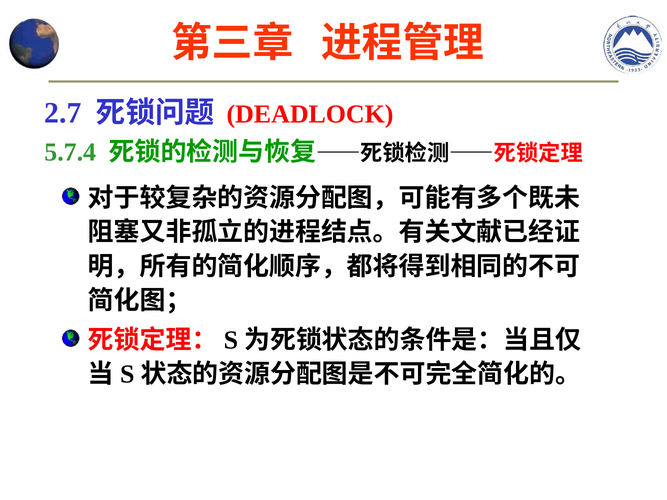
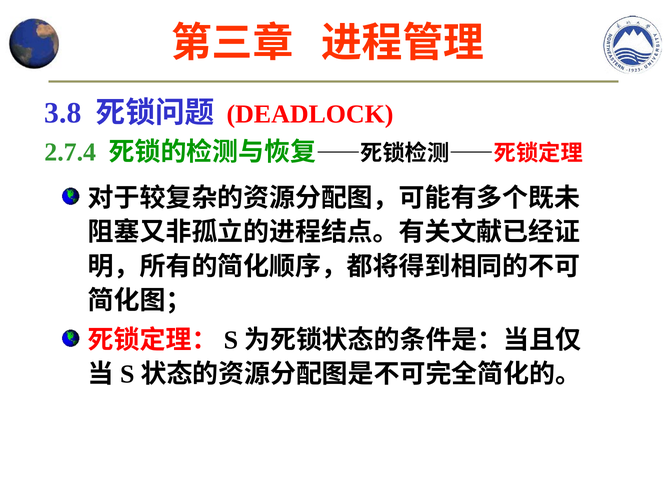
2.7: 2.7 -> 3.8 (63, 113)
5.7.4: 5.7.4 -> 2.7.4 (70, 152)
